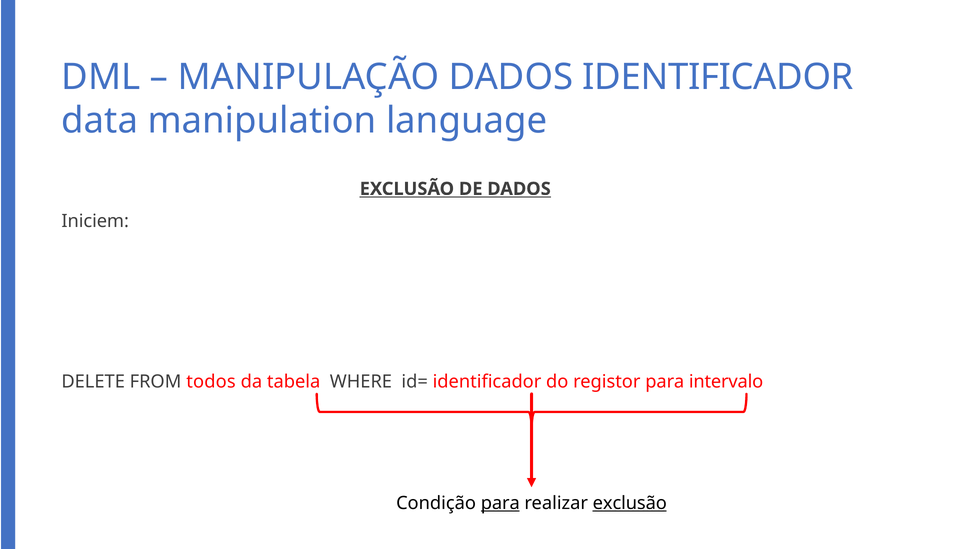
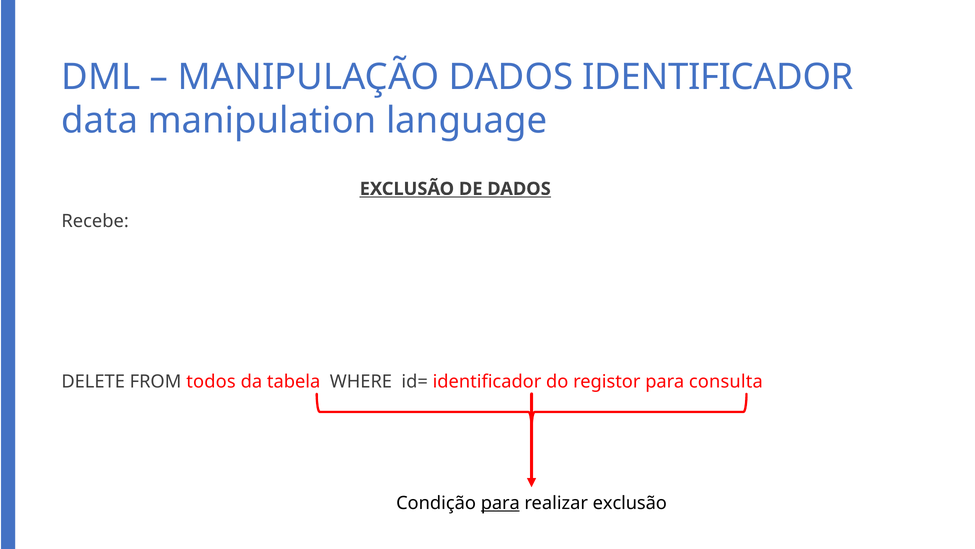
Iniciem: Iniciem -> Recebe (95, 221)
intervalo: intervalo -> consulta (726, 381)
exclusão underline: present -> none (630, 503)
